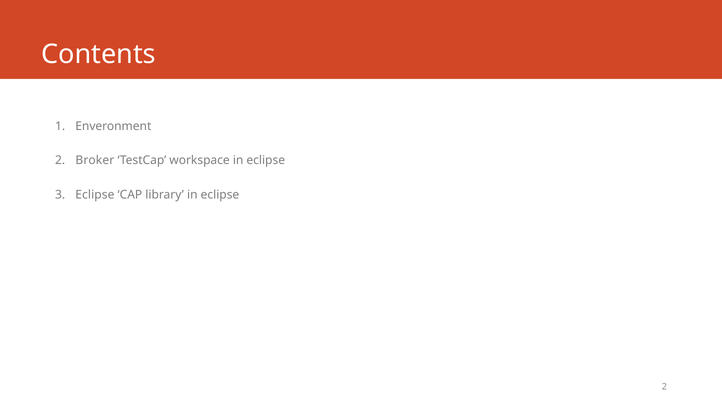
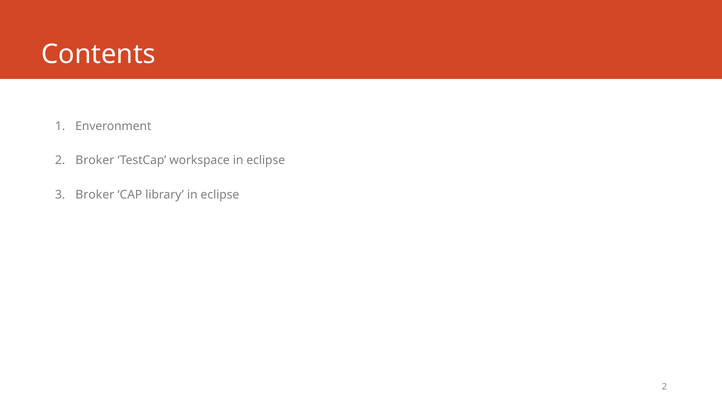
Eclipse: Eclipse -> Broker (95, 195)
